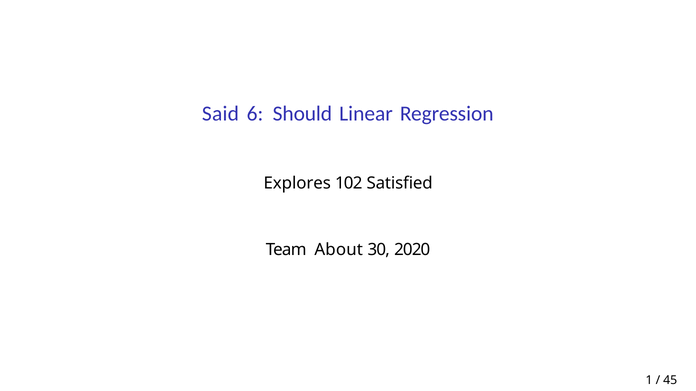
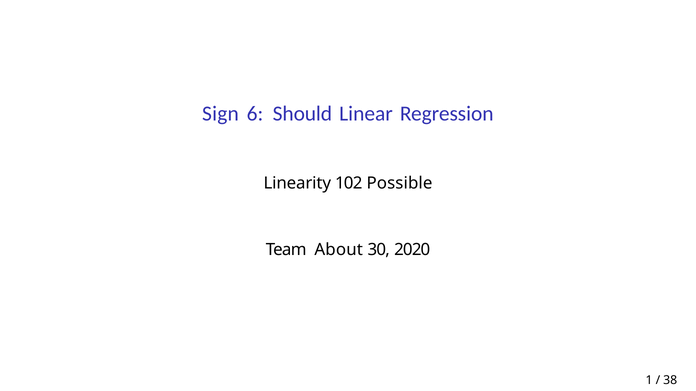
Said: Said -> Sign (220, 114)
Explores: Explores -> Linearity (297, 183)
Satisfied: Satisfied -> Possible (400, 183)
45: 45 -> 38 (670, 381)
